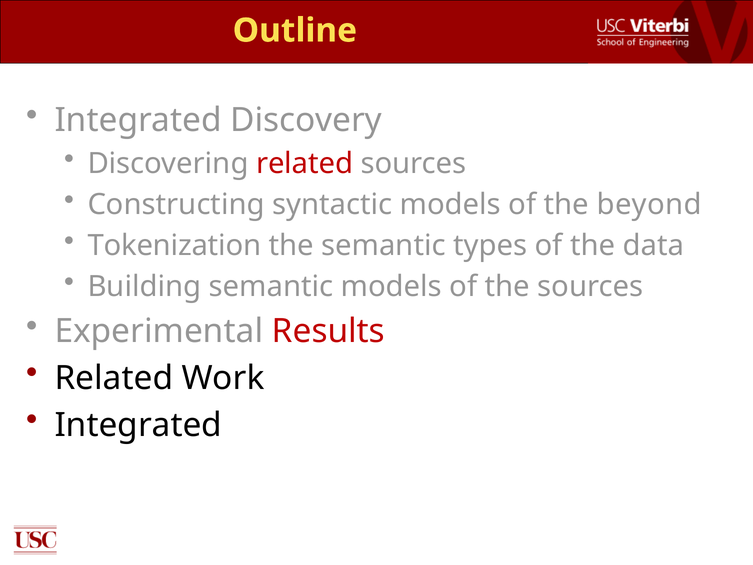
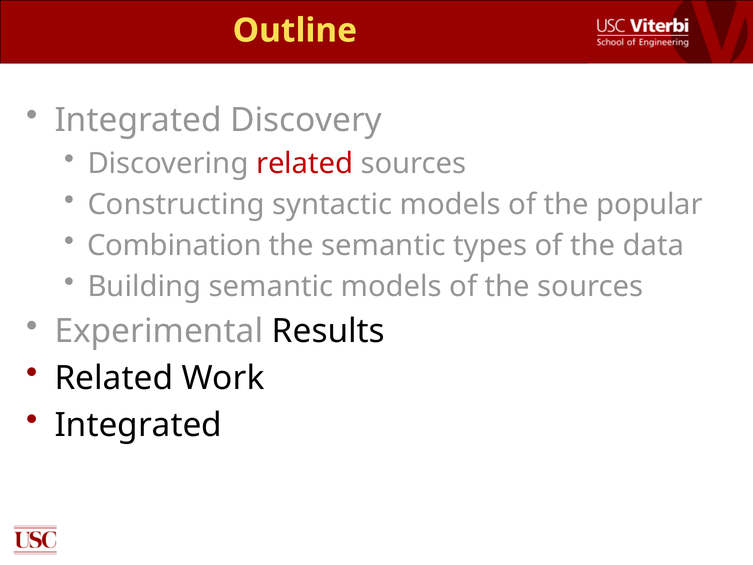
beyond: beyond -> popular (650, 205)
Tokenization: Tokenization -> Combination (174, 246)
Results colour: red -> black (328, 331)
